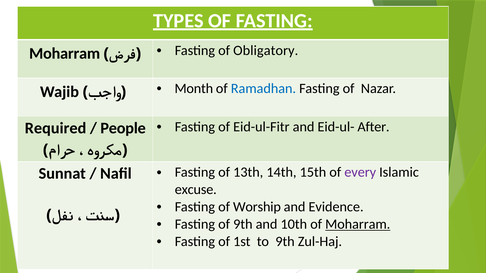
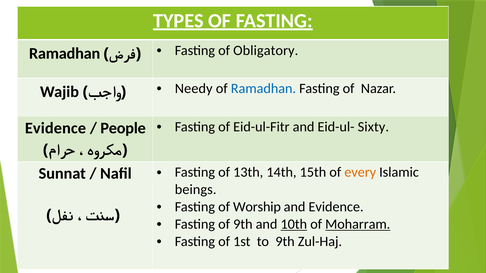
Moharram: Moharram -> Ramadhan (65, 54)
Month: Month -> Needy (194, 89)
After: After -> Sixty (373, 127)
Required: Required -> Evidence (55, 128)
every colour: purple -> orange (360, 173)
excuse: excuse -> beings (196, 190)
10th underline: none -> present (294, 224)
